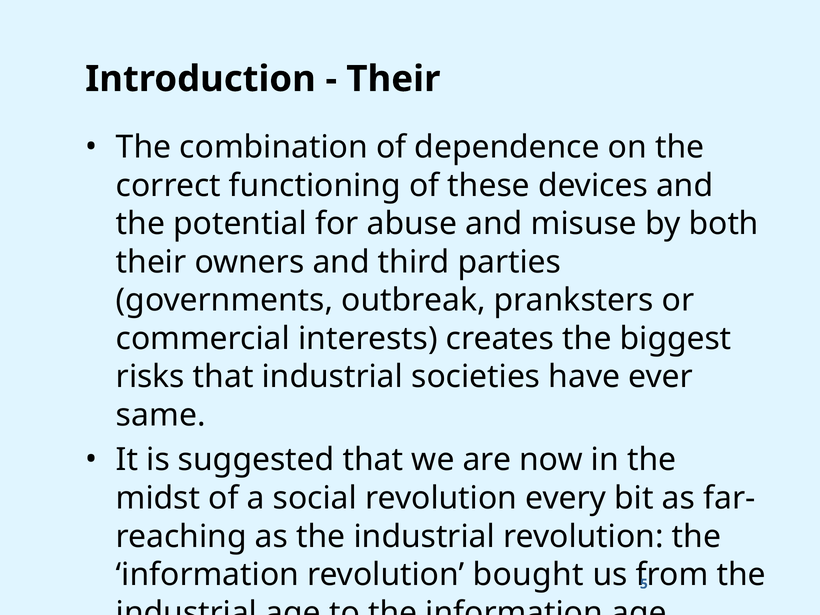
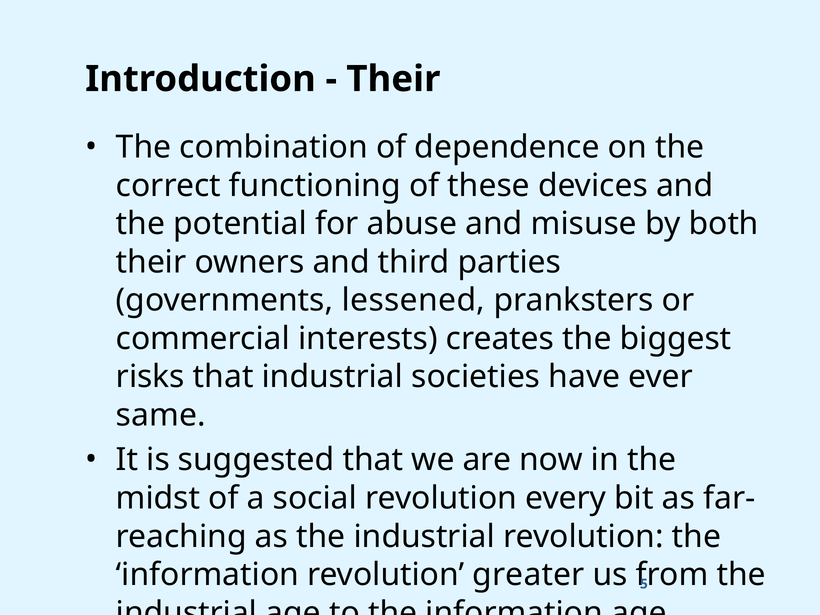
outbreak: outbreak -> lessened (413, 300)
bought: bought -> greater (528, 575)
